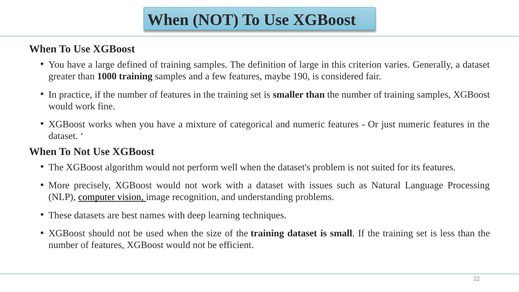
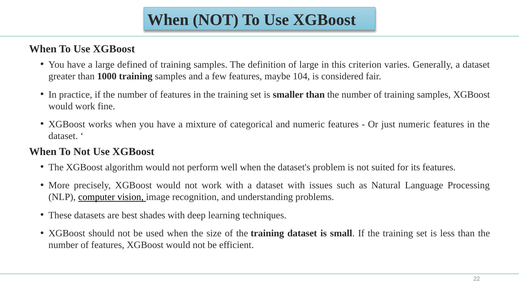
190: 190 -> 104 (301, 76)
names: names -> shades (153, 215)
